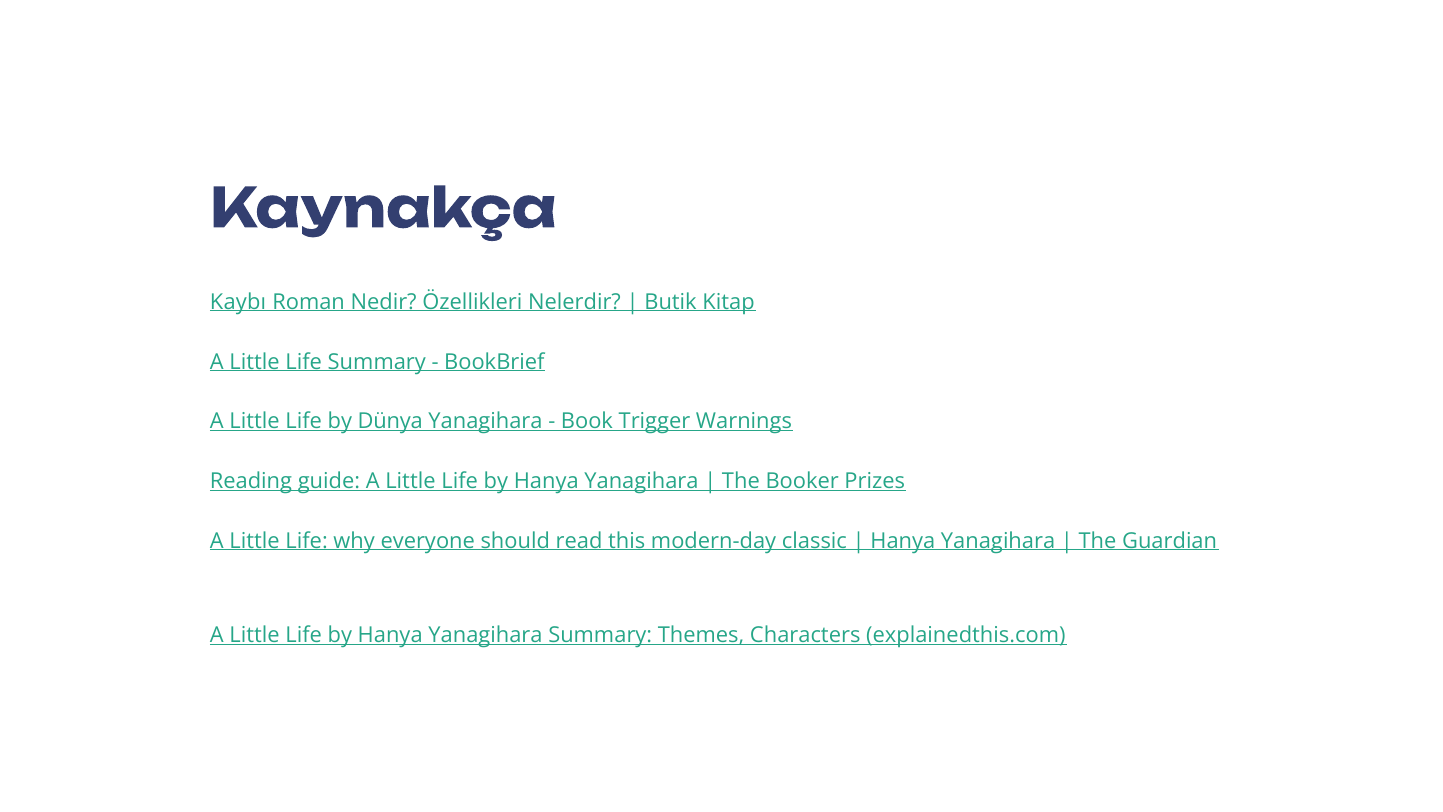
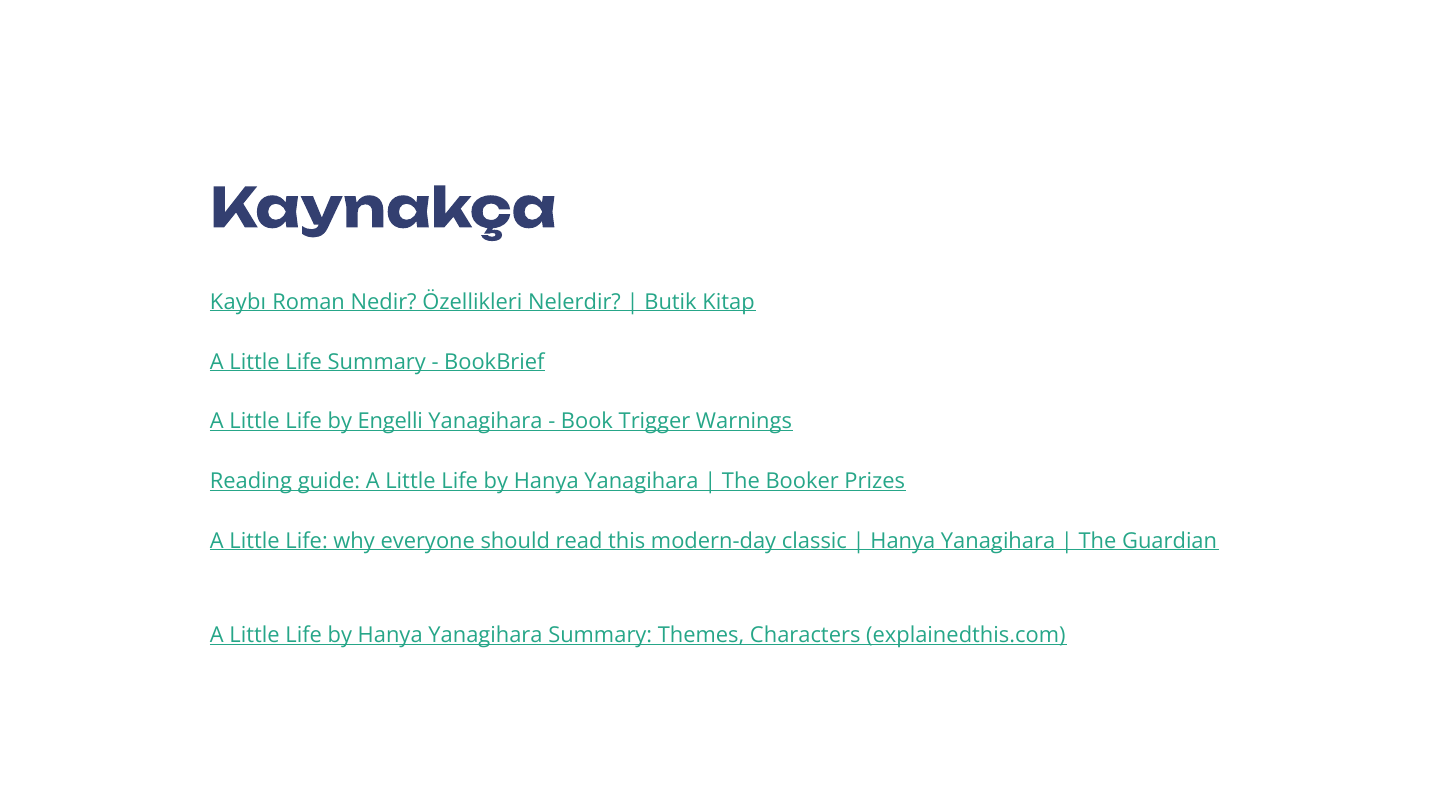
Dünya: Dünya -> Engelli (390, 421)
